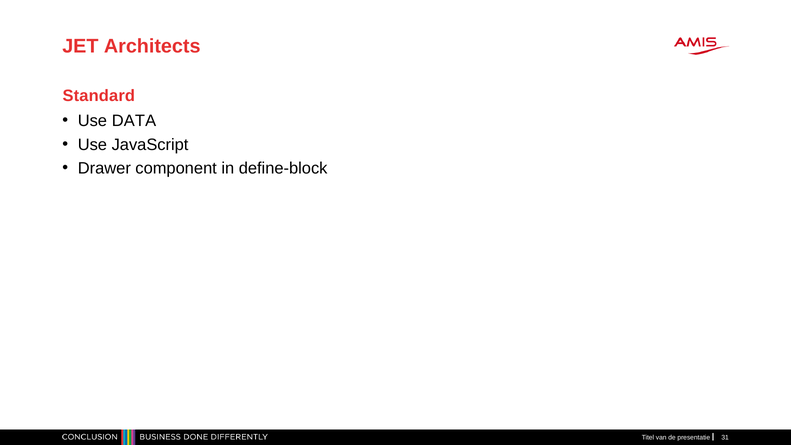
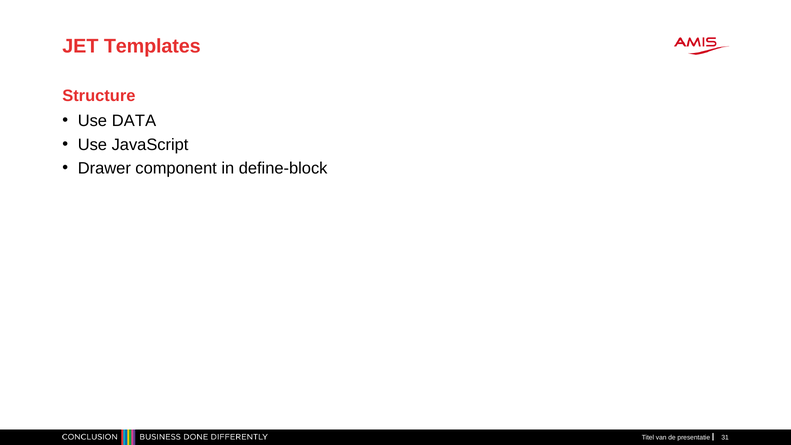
Architects: Architects -> Templates (152, 46)
Standard: Standard -> Structure (99, 96)
